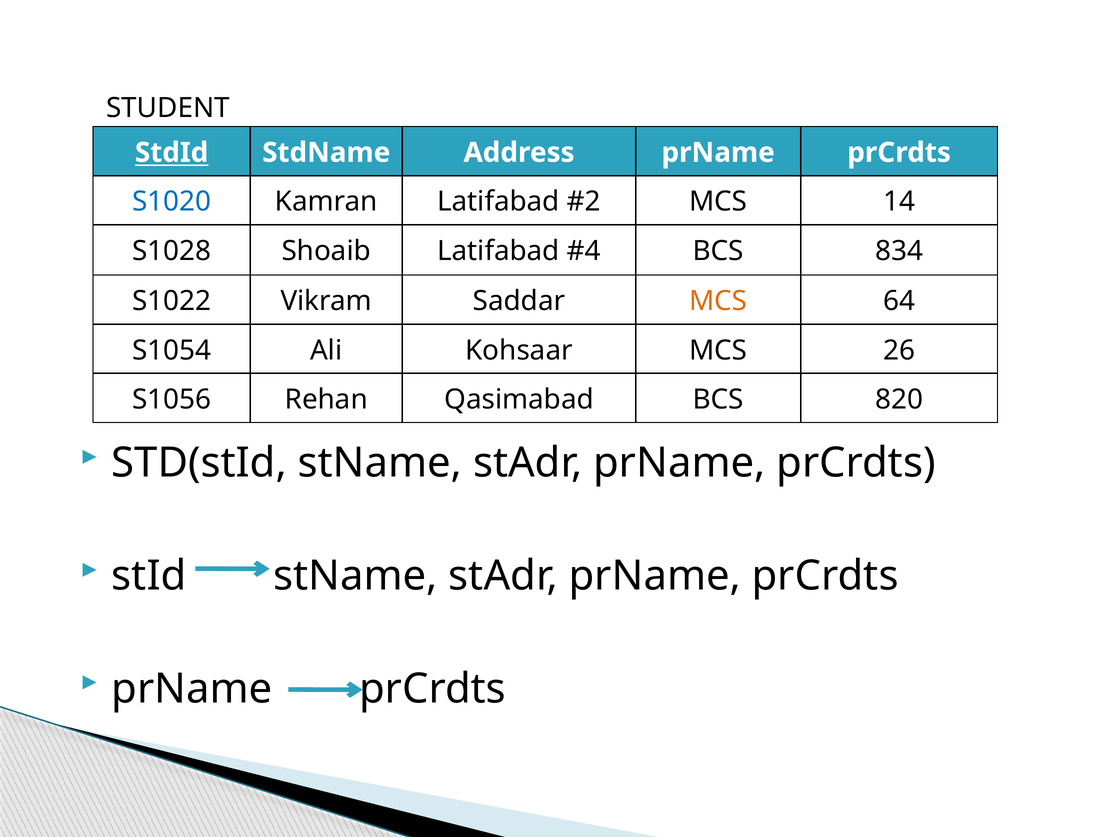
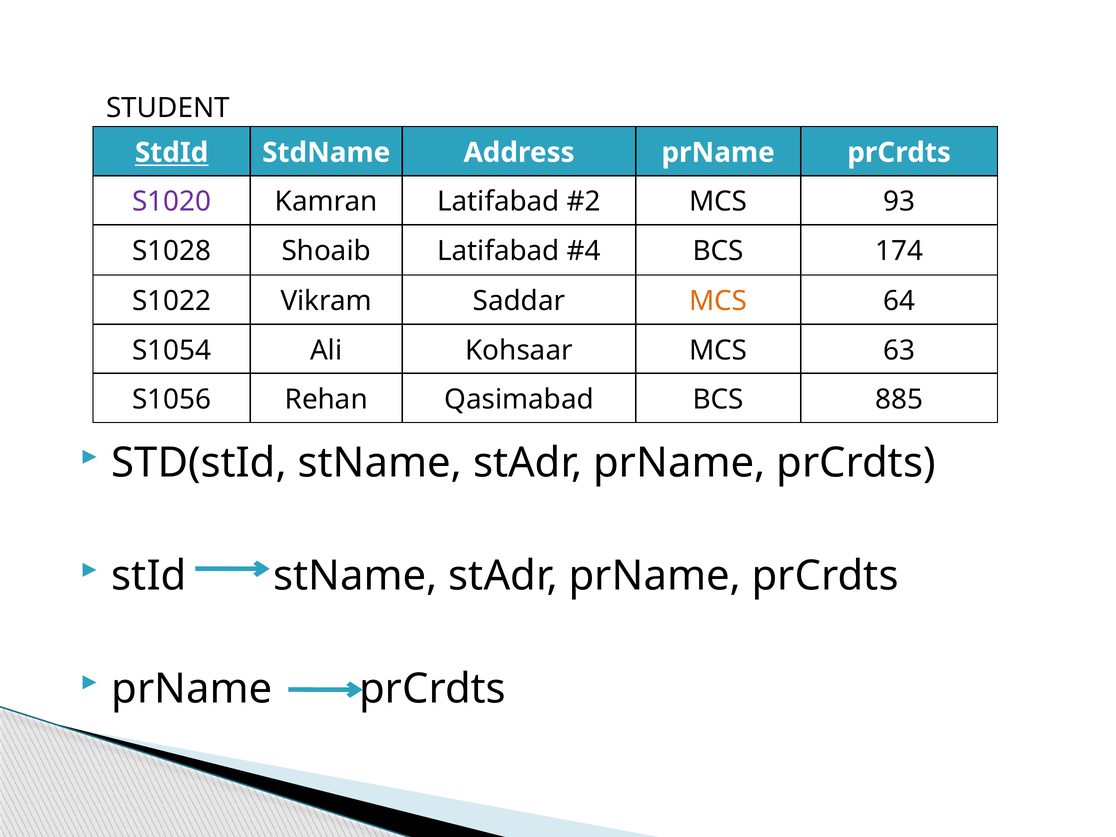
S1020 colour: blue -> purple (172, 202)
14: 14 -> 93 (899, 202)
834: 834 -> 174 (899, 251)
26: 26 -> 63 (899, 350)
820: 820 -> 885 (899, 399)
